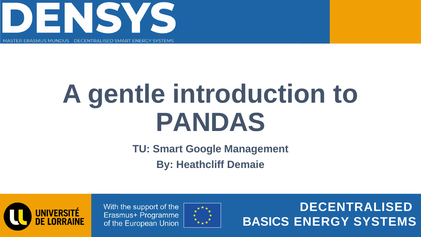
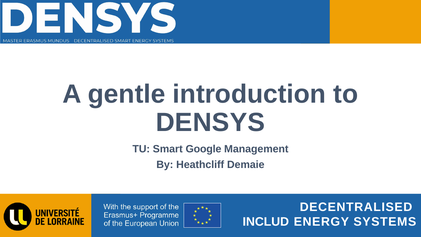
PANDAS: PANDAS -> DENSYS (210, 122)
BASICS: BASICS -> INCLUD (266, 222)
